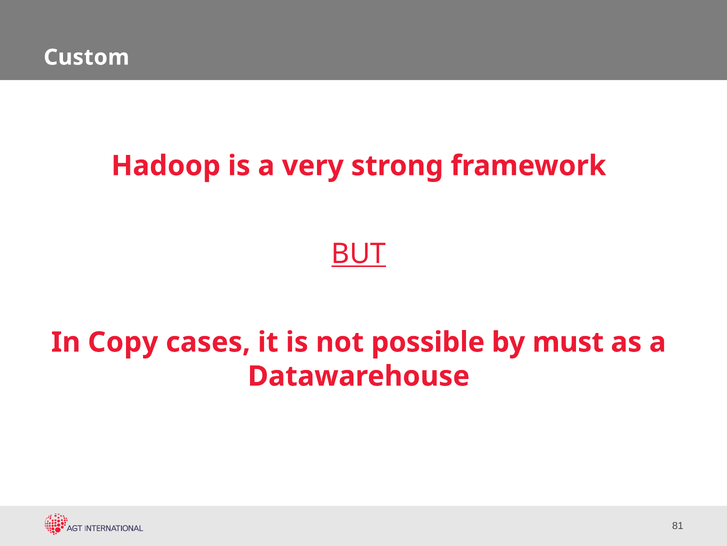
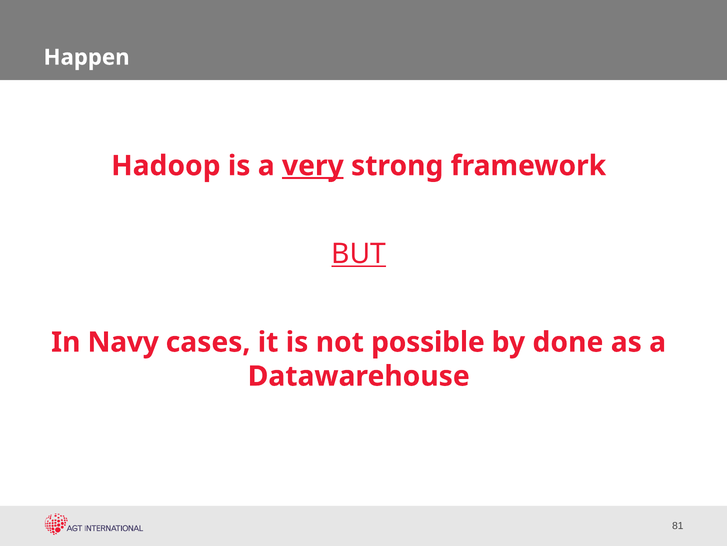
Custom: Custom -> Happen (87, 57)
very underline: none -> present (313, 166)
Copy: Copy -> Navy (123, 342)
must: must -> done (568, 342)
